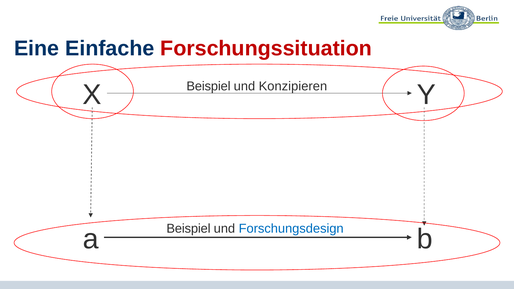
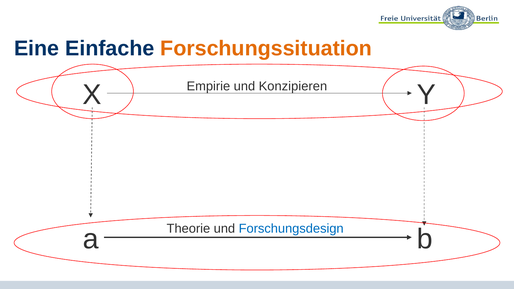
Forschungssituation colour: red -> orange (266, 48)
Beispiel: Beispiel -> Empirie (208, 86)
a Beispiel: Beispiel -> Theorie (188, 229)
